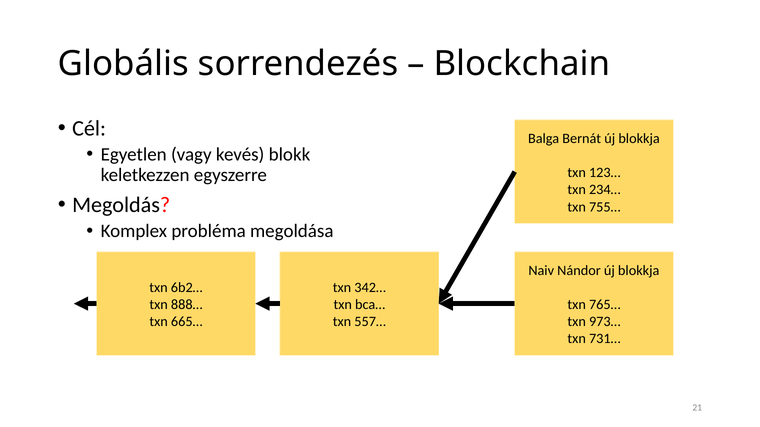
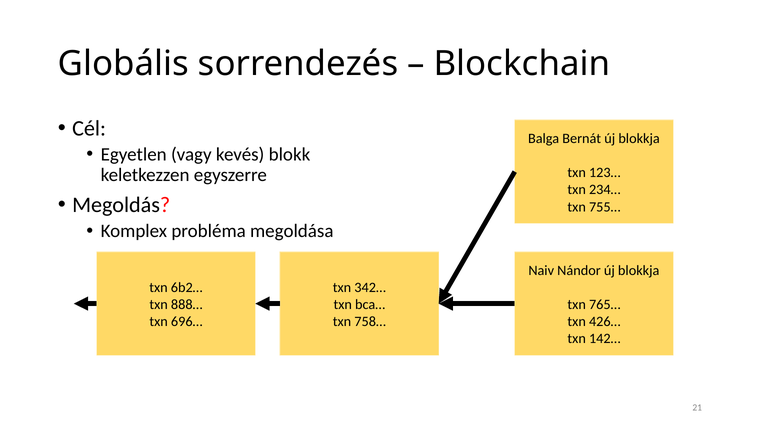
665…: 665… -> 696… (187, 322)
557…: 557… -> 758… (370, 322)
973…: 973… -> 426… (605, 322)
731…: 731… -> 142… (605, 339)
